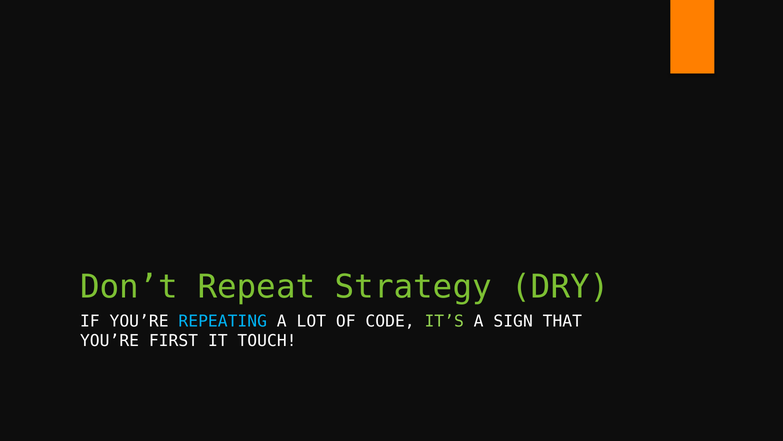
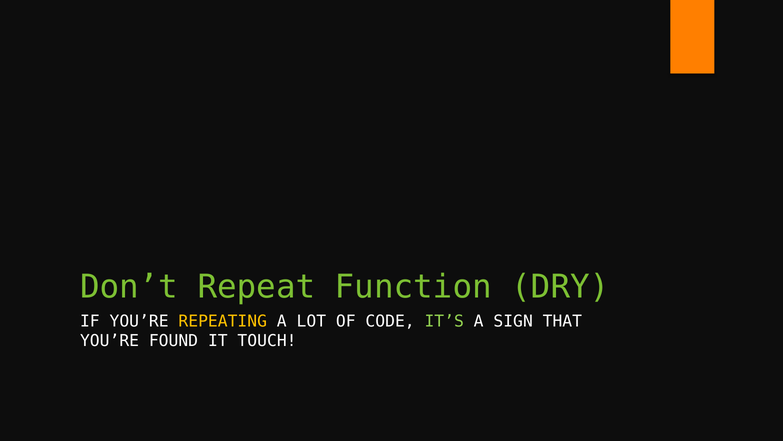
Strategy: Strategy -> Function (413, 287)
REPEATING colour: light blue -> yellow (223, 321)
FIRST: FIRST -> FOUND (173, 340)
